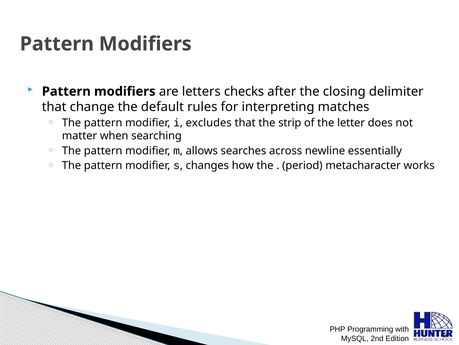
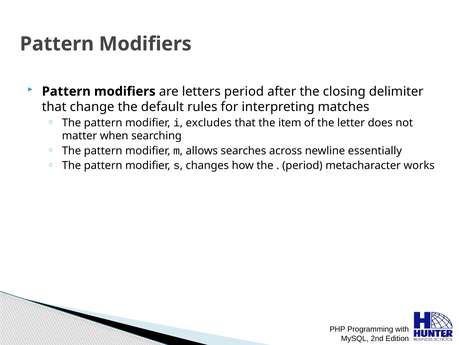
letters checks: checks -> period (244, 91)
strip: strip -> item (290, 122)
